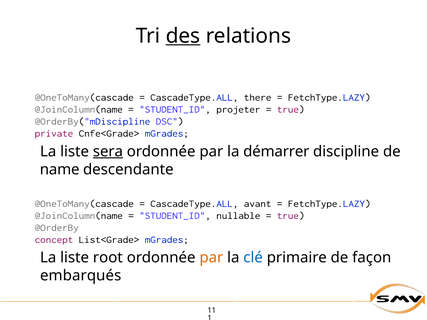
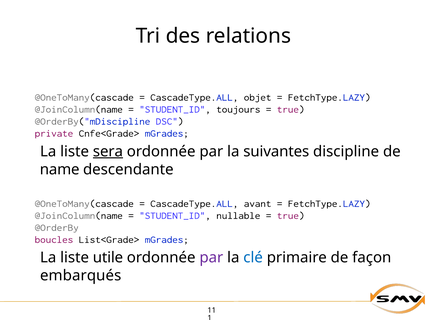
des underline: present -> none (183, 36)
there: there -> objet (258, 97)
projeter: projeter -> toujours (238, 109)
démarrer: démarrer -> suivantes (276, 152)
concept: concept -> boucles (54, 240)
root: root -> utile (108, 258)
par colour: orange -> purple (211, 258)
